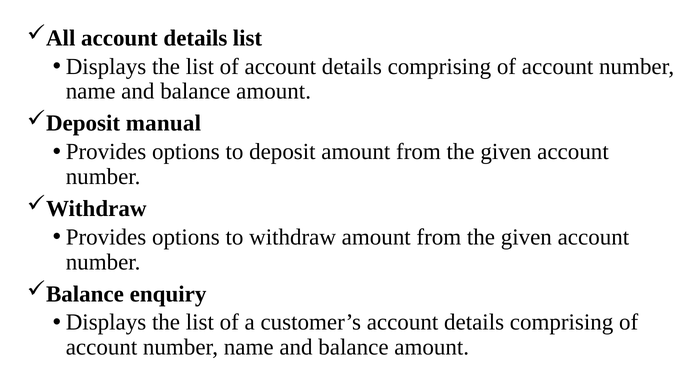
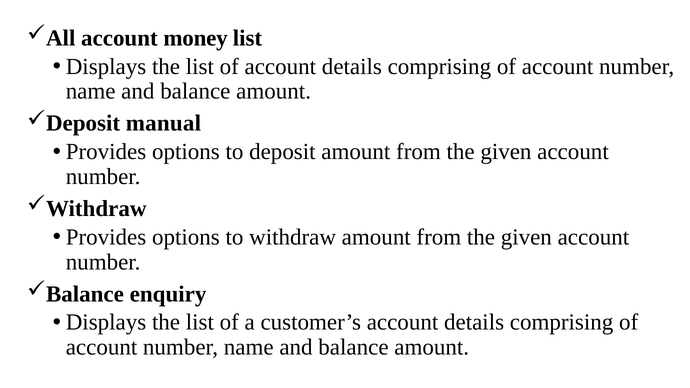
details: details -> money (196, 38)
